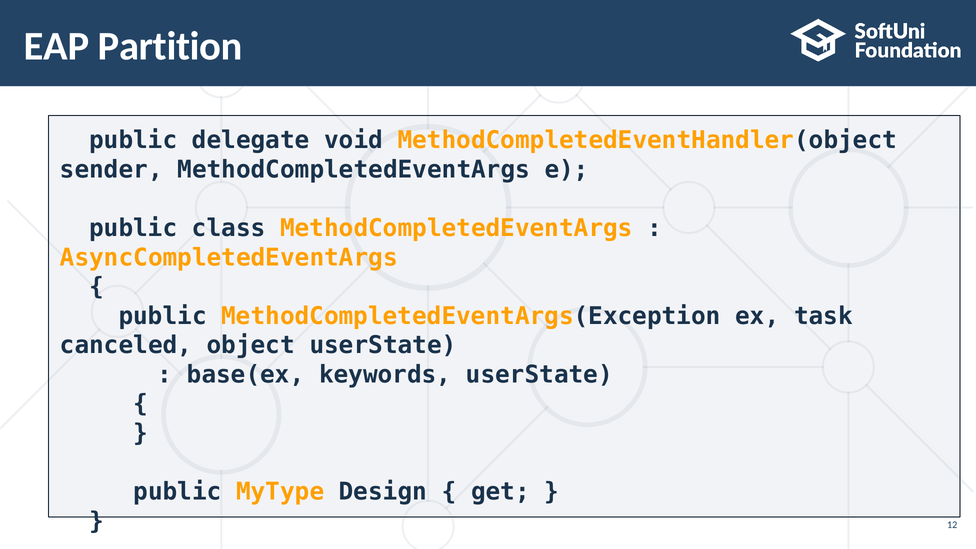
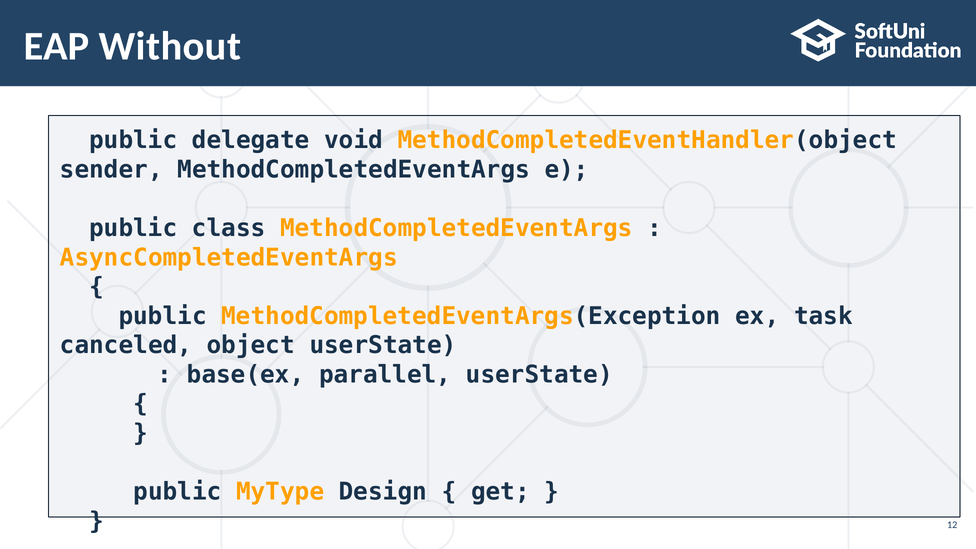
Partition: Partition -> Without (170, 46)
keywords: keywords -> parallel (385, 375)
